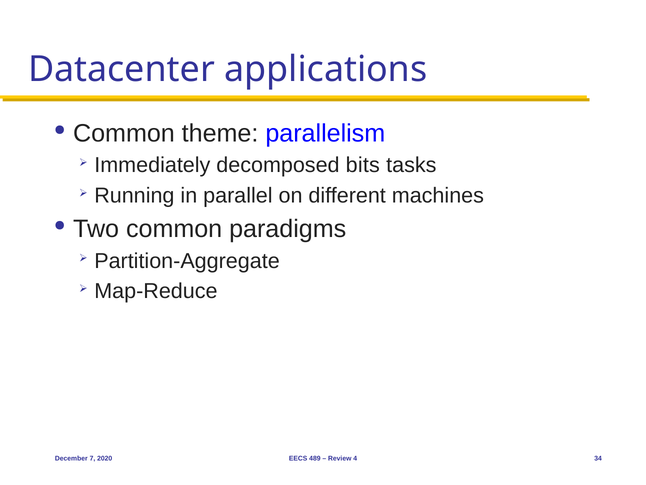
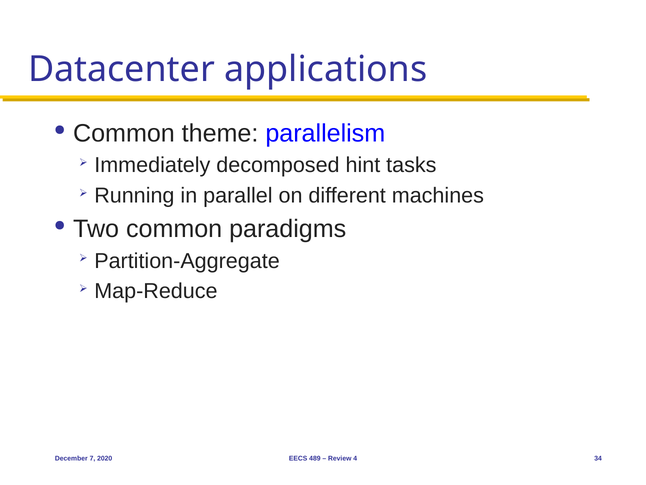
bits: bits -> hint (363, 165)
